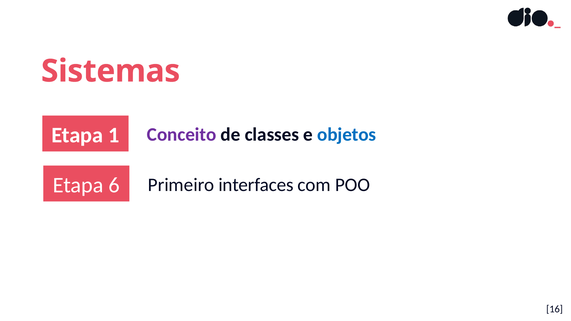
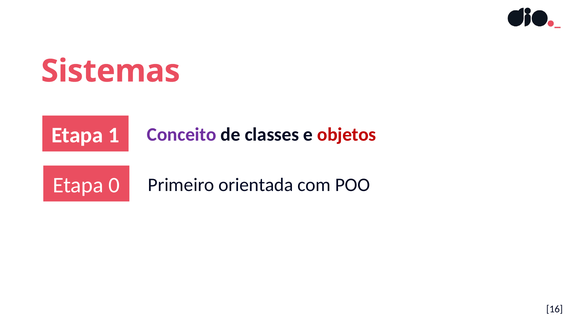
objetos colour: blue -> red (347, 135)
6: 6 -> 0 (114, 185)
interfaces: interfaces -> orientada (256, 185)
